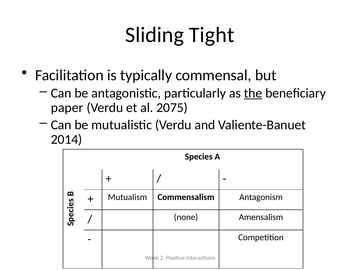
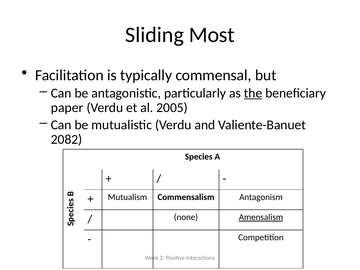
Tight: Tight -> Most (212, 35)
2075: 2075 -> 2005 (172, 108)
2014: 2014 -> 2082 (67, 139)
Amensalism underline: none -> present (261, 217)
